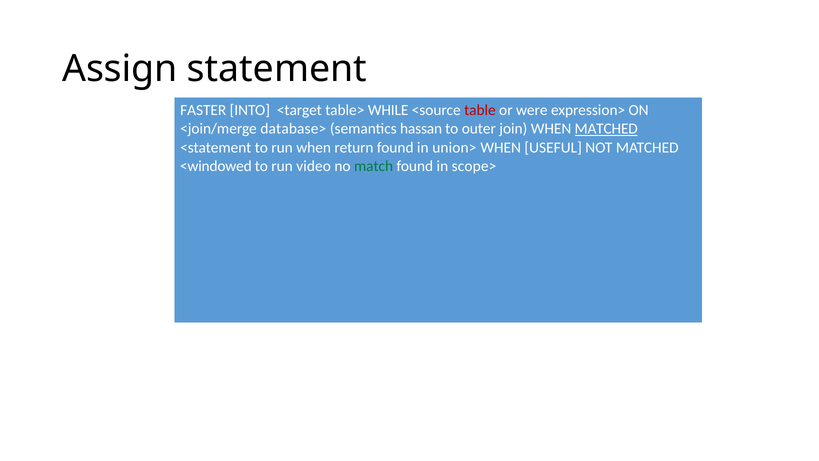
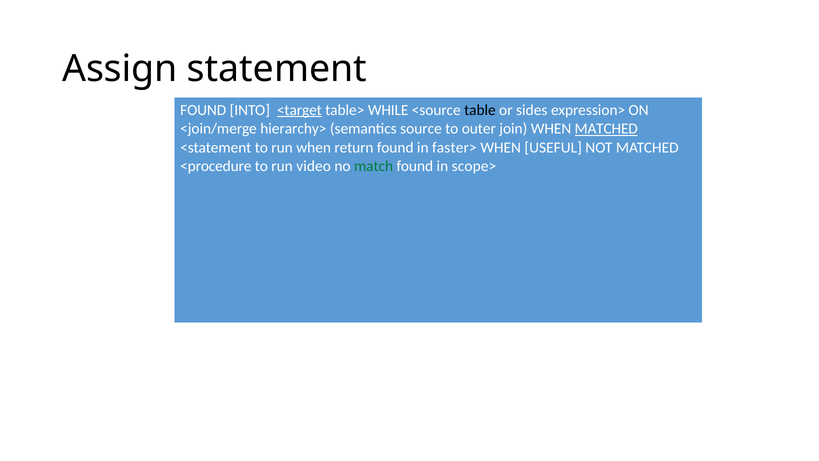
FASTER: FASTER -> FOUND (203, 110)
<target underline: none -> present (299, 110)
table colour: red -> black (480, 110)
were: were -> sides (532, 110)
database>: database> -> hierarchy> (293, 129)
hassan: hassan -> source (421, 129)
union>: union> -> faster> (454, 147)
<windowed: <windowed -> <procedure (216, 166)
